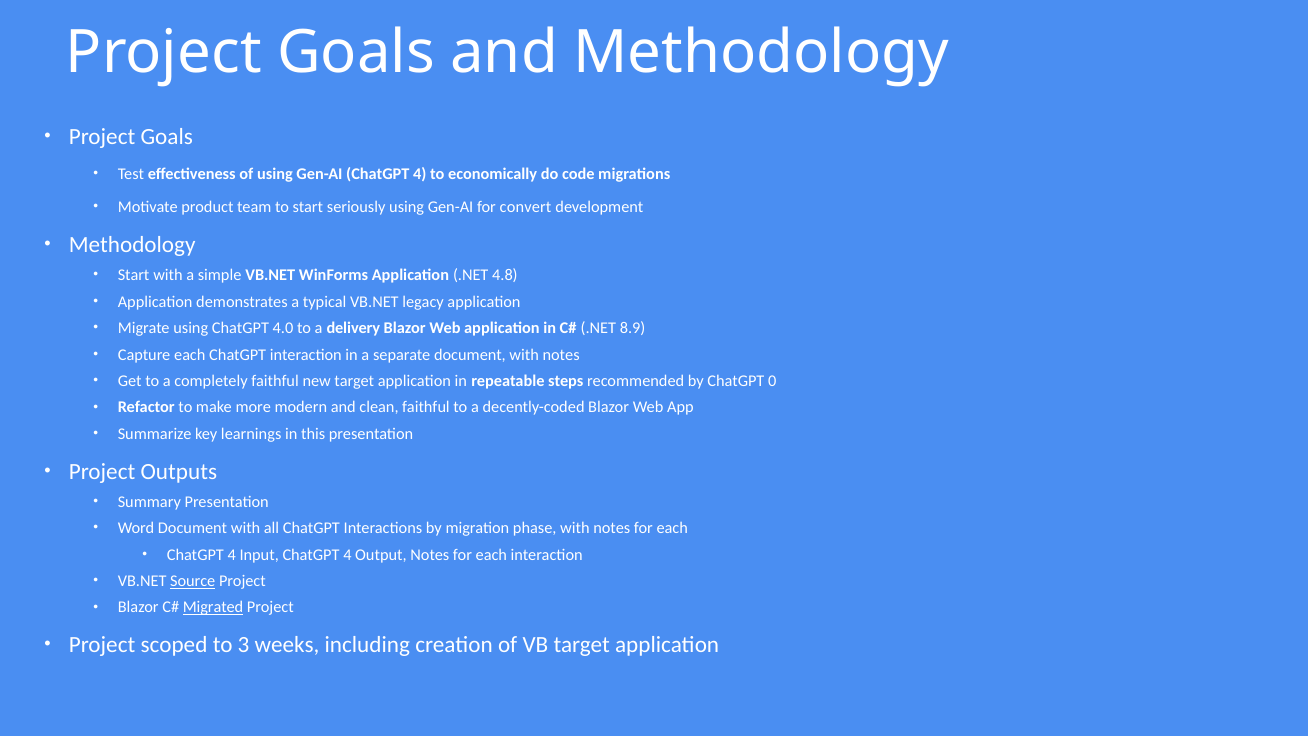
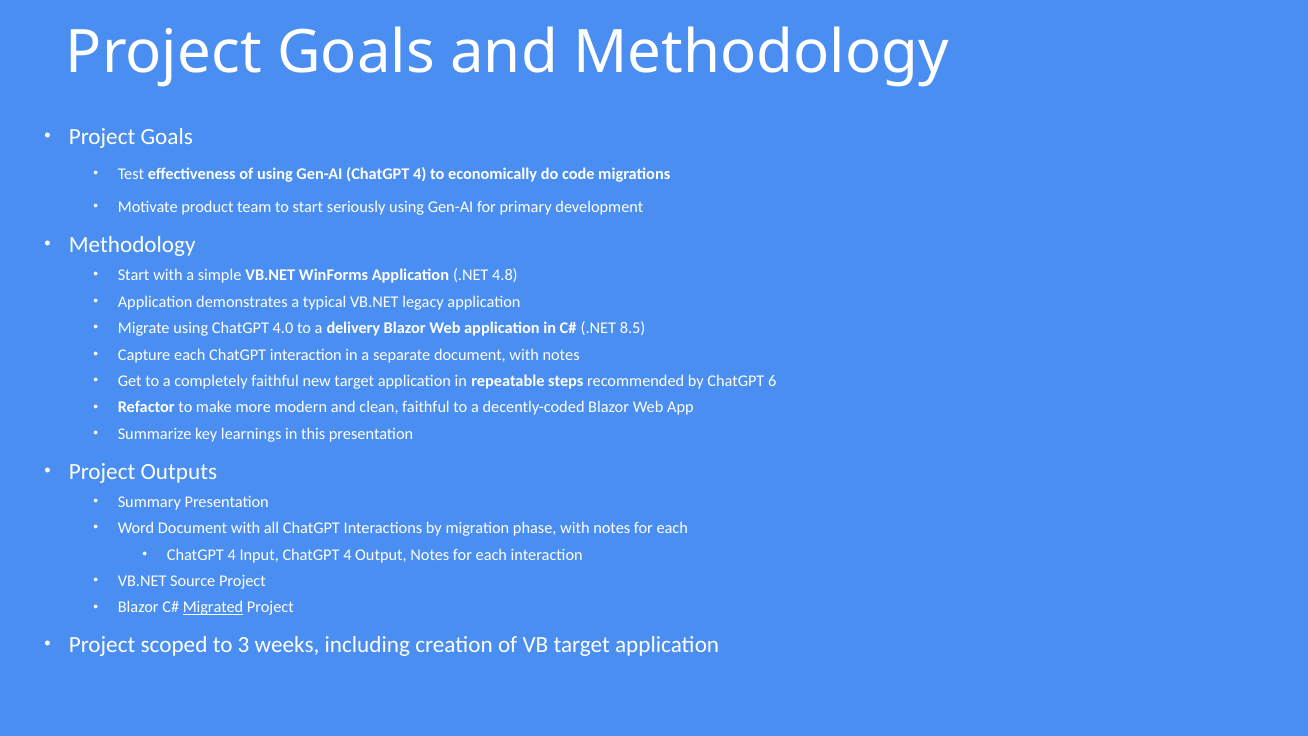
convert: convert -> primary (526, 207)
8.9: 8.9 -> 8.5 (633, 328)
0: 0 -> 6 (772, 381)
Source underline: present -> none (193, 581)
